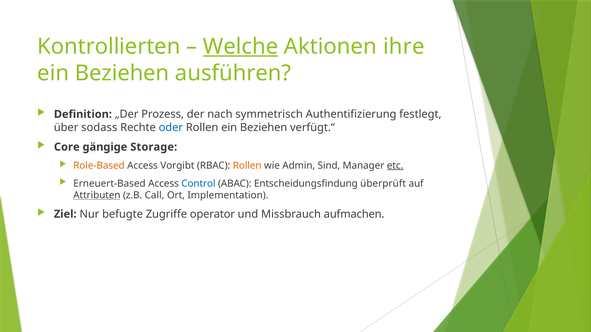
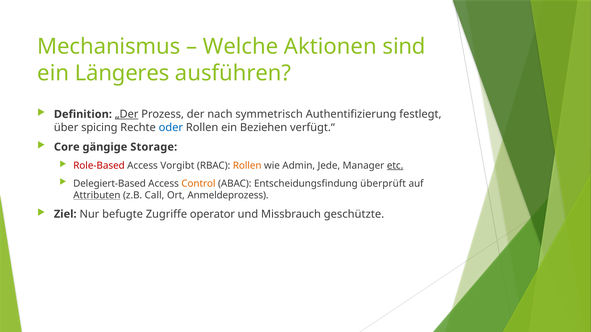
Kontrollierten: Kontrollierten -> Mechanismus (109, 47)
Welche underline: present -> none (241, 47)
ihre: ihre -> sind (404, 47)
Beziehen: Beziehen -> Längeres (122, 73)
„Der underline: none -> present (127, 114)
sodass: sodass -> spicing (99, 128)
Role-Based colour: orange -> red (99, 166)
Sind: Sind -> Jede (329, 166)
Erneuert-Based: Erneuert-Based -> Delegiert-Based (110, 184)
Control colour: blue -> orange (198, 184)
Implementation: Implementation -> Anmeldeprozess (228, 195)
aufmachen: aufmachen -> geschützte (354, 214)
